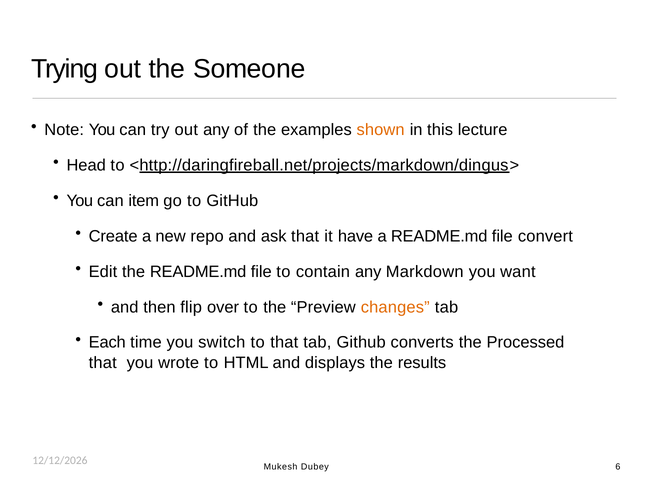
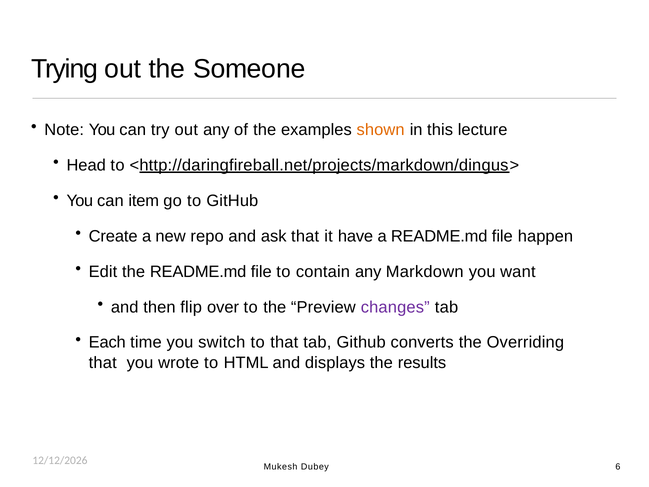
convert: convert -> happen (545, 236)
changes colour: orange -> purple (395, 307)
Processed: Processed -> Overriding (525, 342)
